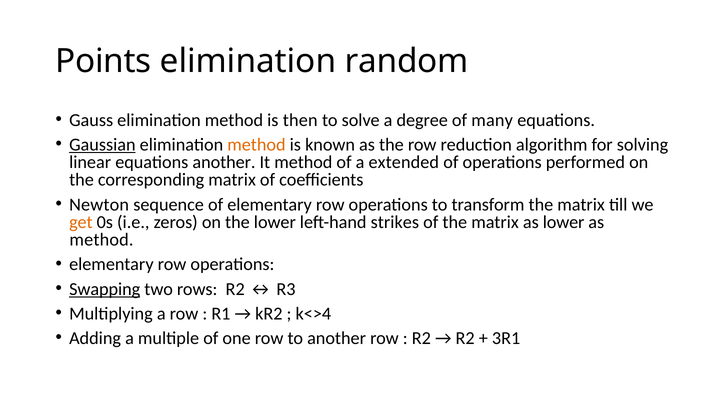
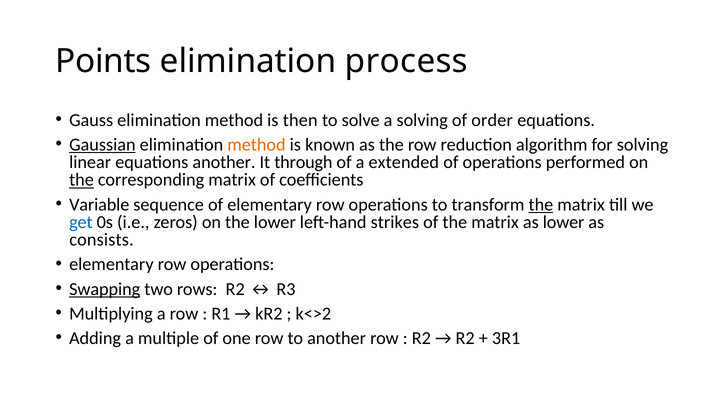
random: random -> process (406, 61)
a degree: degree -> solving (422, 120)
many: many -> order (492, 120)
It method: method -> through (303, 162)
the underline: none -> present (81, 180)
Newton: Newton -> Variable (99, 204)
the underline: none -> present (541, 204)
get colour: orange -> blue (81, 222)
method: method -> consists (102, 240)
k<>4: k<>4 -> k<>2 (313, 313)
